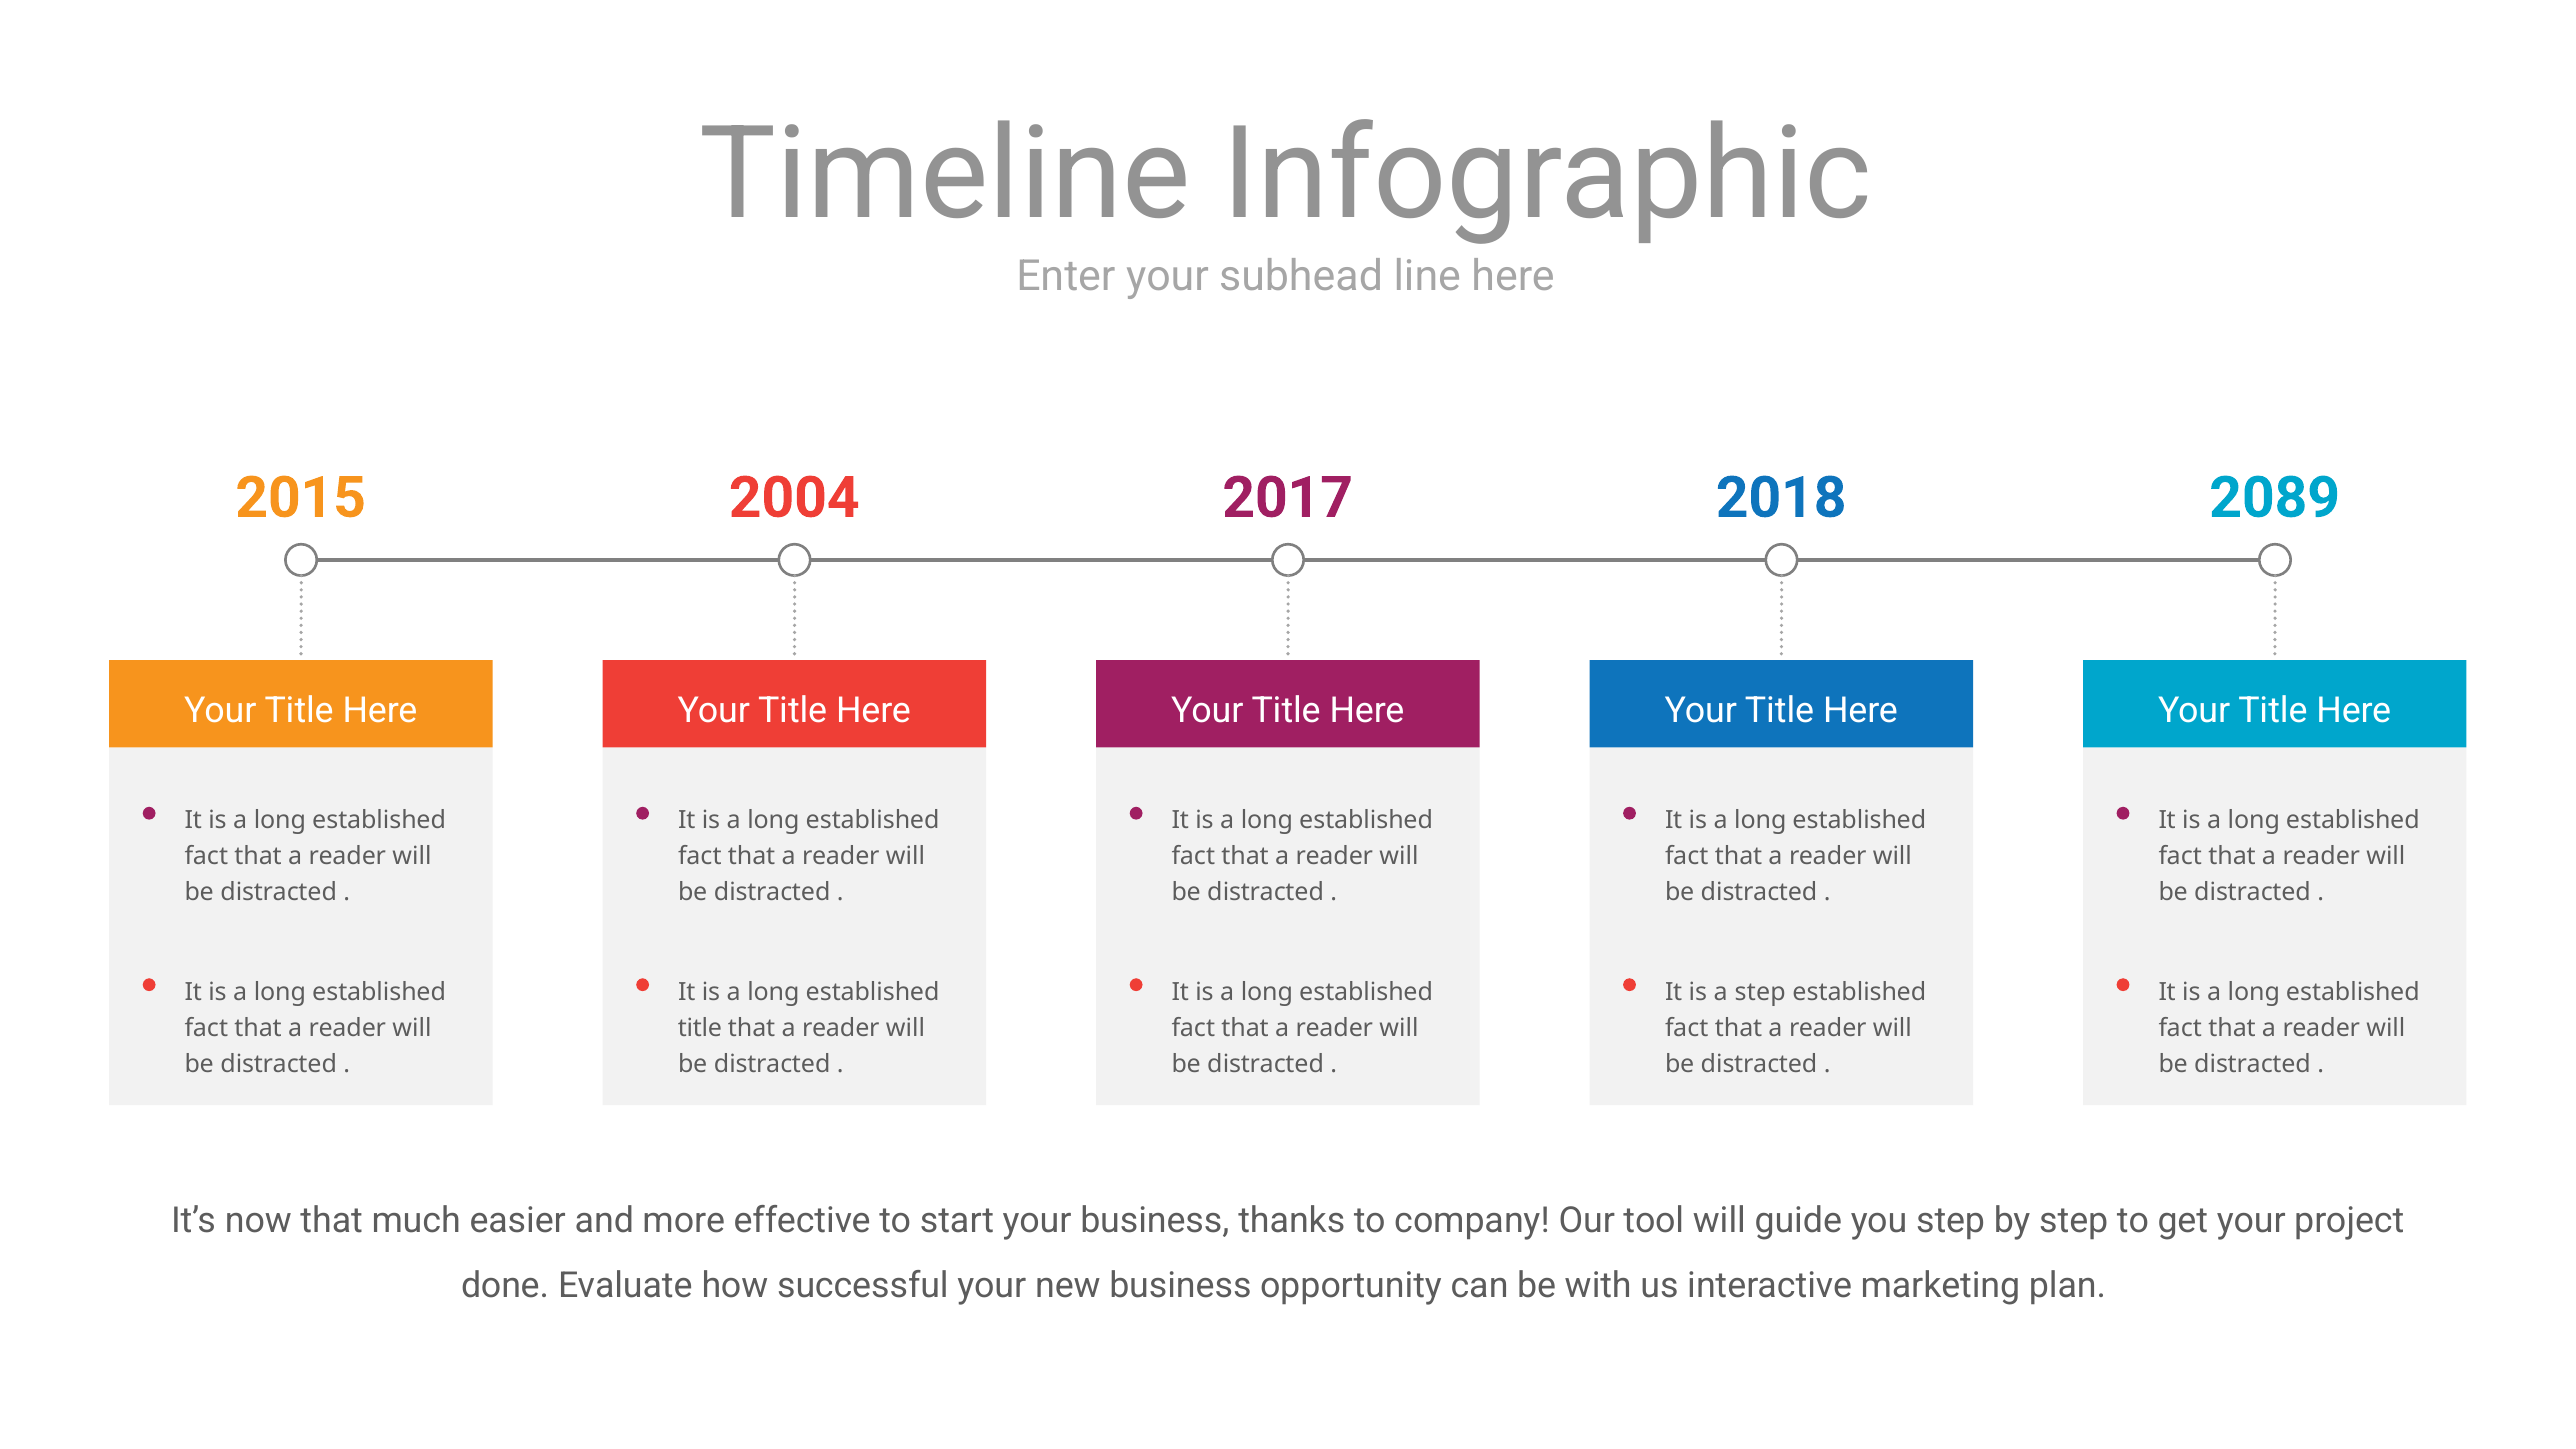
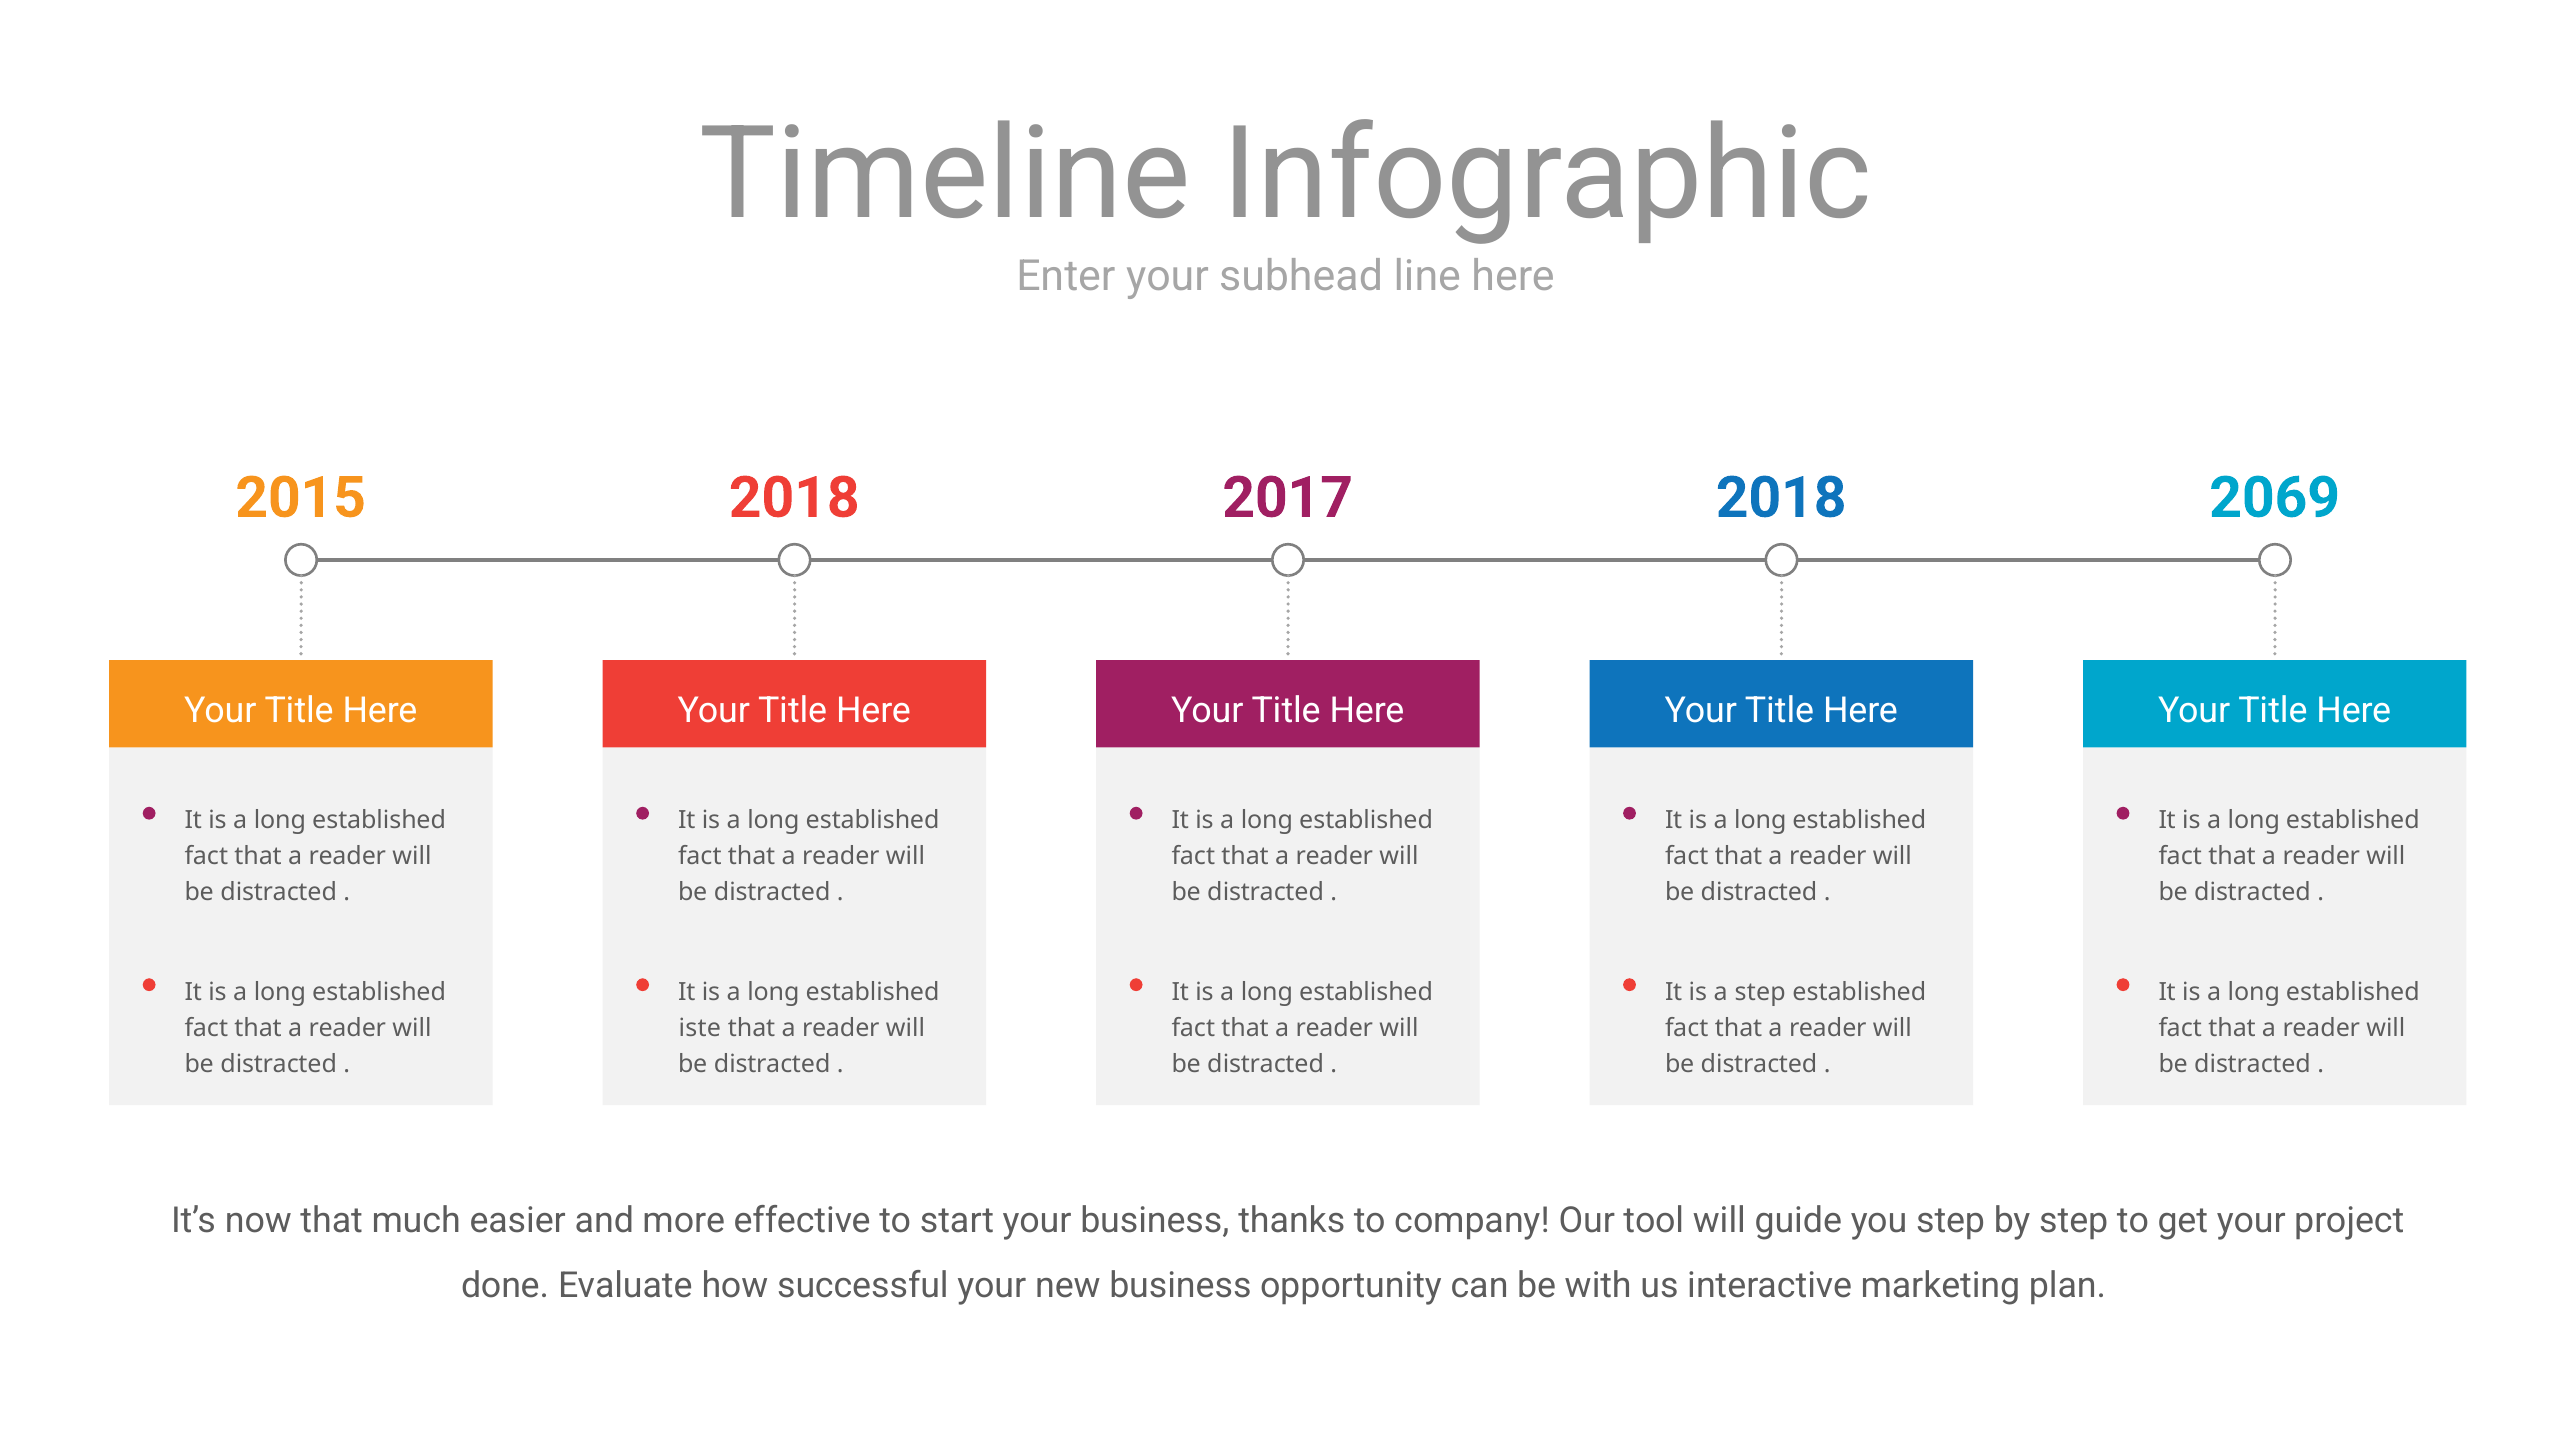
2004: 2004 -> 2018 (794, 498)
2089: 2089 -> 2069 (2275, 498)
title: title -> iste (700, 1028)
